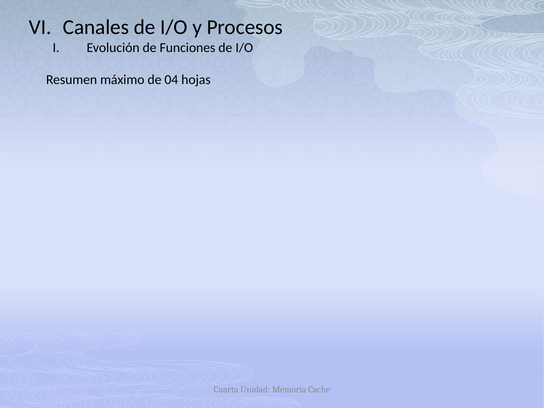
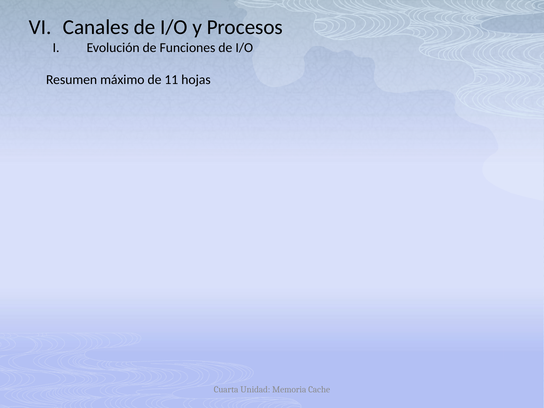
04: 04 -> 11 (171, 80)
